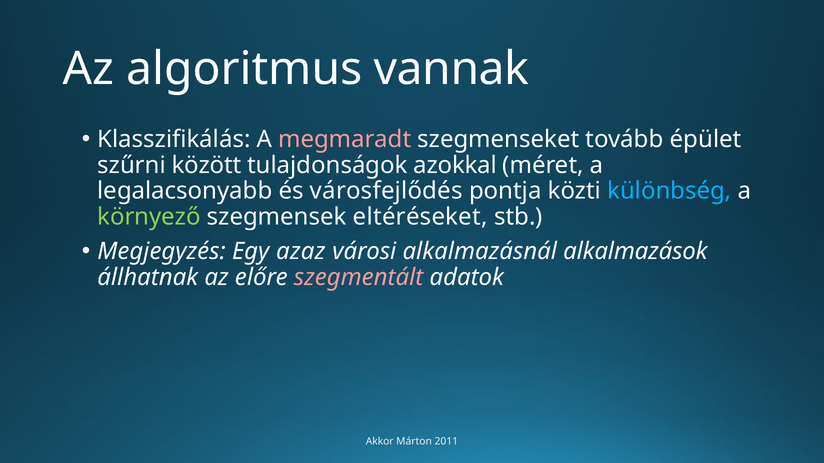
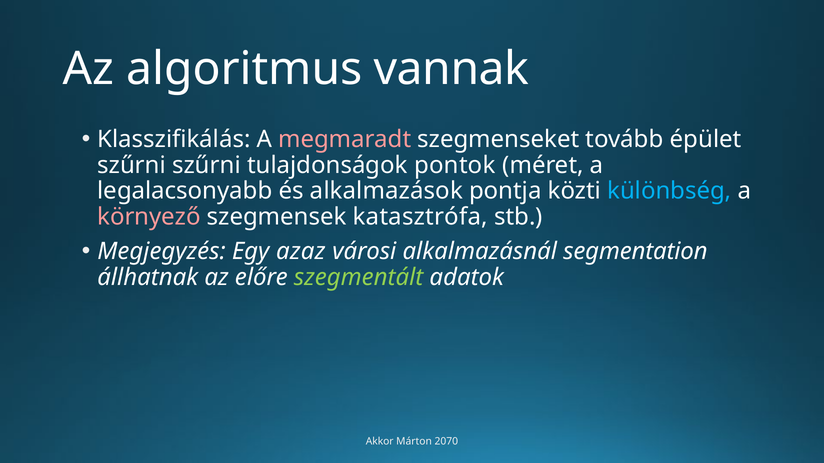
szűrni között: között -> szűrni (206, 165)
azokkal: azokkal -> pontok (455, 165)
városfejlődés: városfejlődés -> alkalmazások (386, 191)
környező colour: light green -> pink (149, 217)
eltéréseket: eltéréseket -> katasztrófa (420, 217)
alkalmazások: alkalmazások -> segmentation (635, 252)
szegmentált colour: pink -> light green (359, 278)
2011: 2011 -> 2070 (446, 442)
